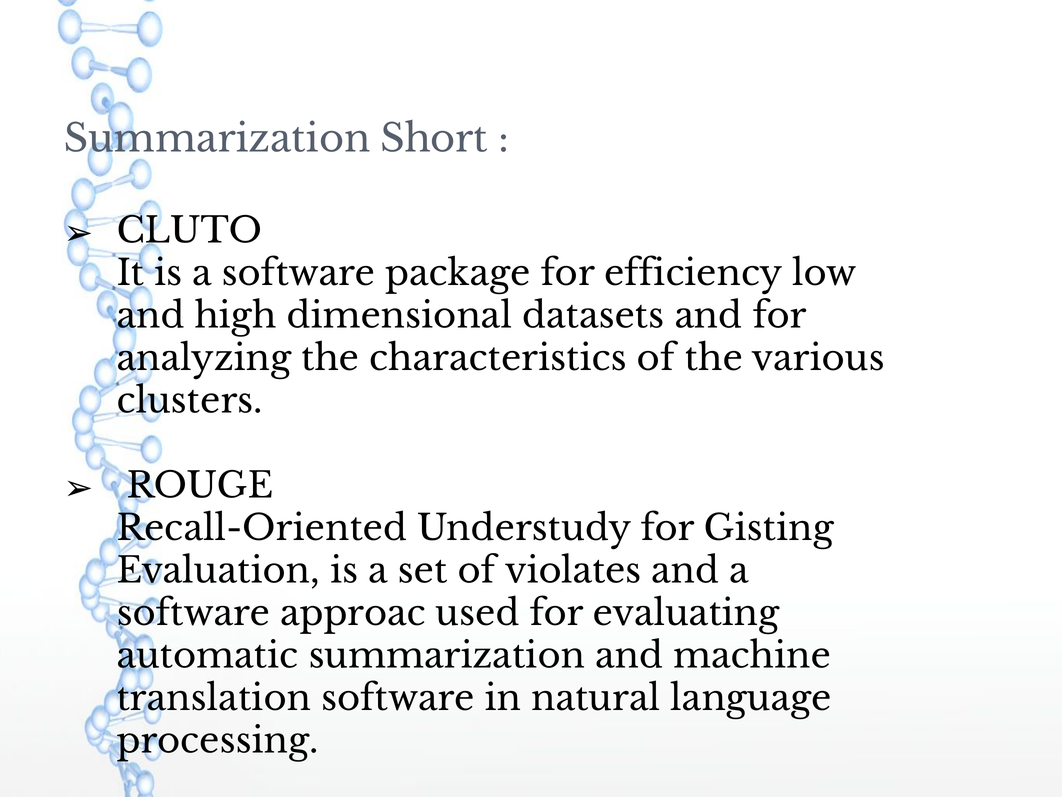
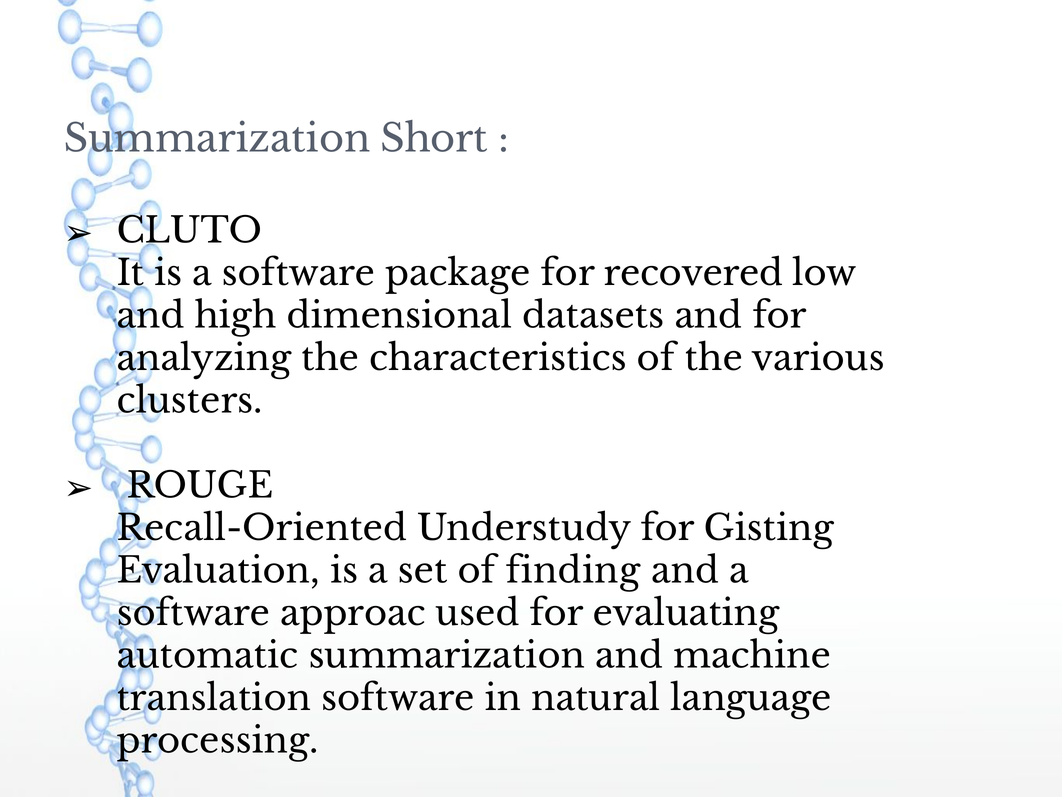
efficiency: efficiency -> recovered (694, 273)
violates: violates -> finding (573, 571)
